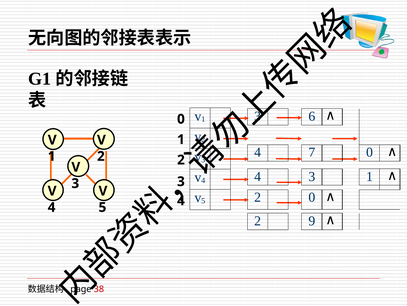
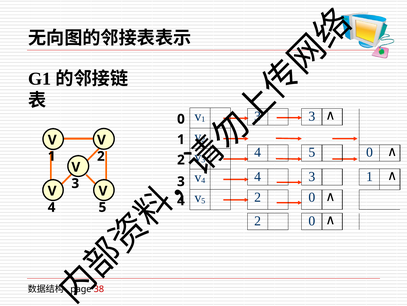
6: 6 -> 3 (312, 116)
7: 7 -> 5 (312, 152)
9: 9 -> 0 (312, 221)
